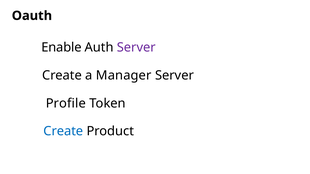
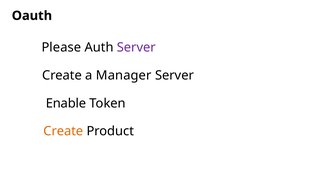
Enable: Enable -> Please (61, 48)
Profile: Profile -> Enable (66, 104)
Create colour: blue -> orange (63, 131)
